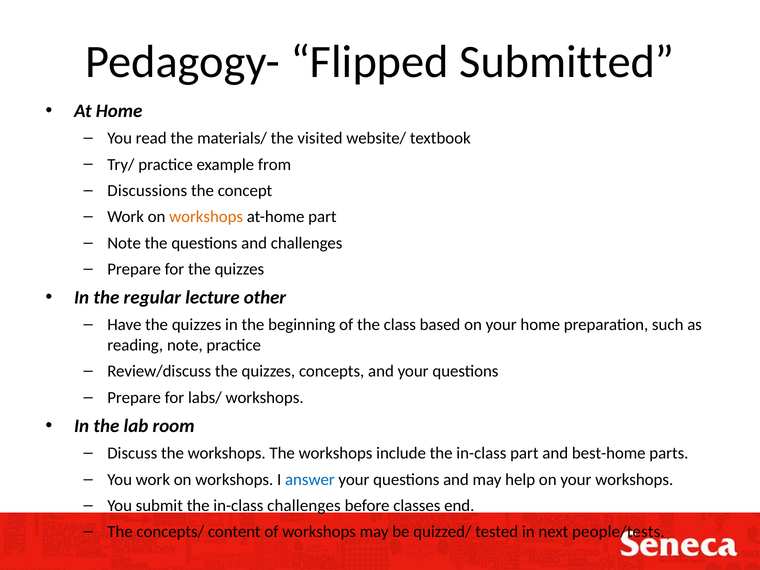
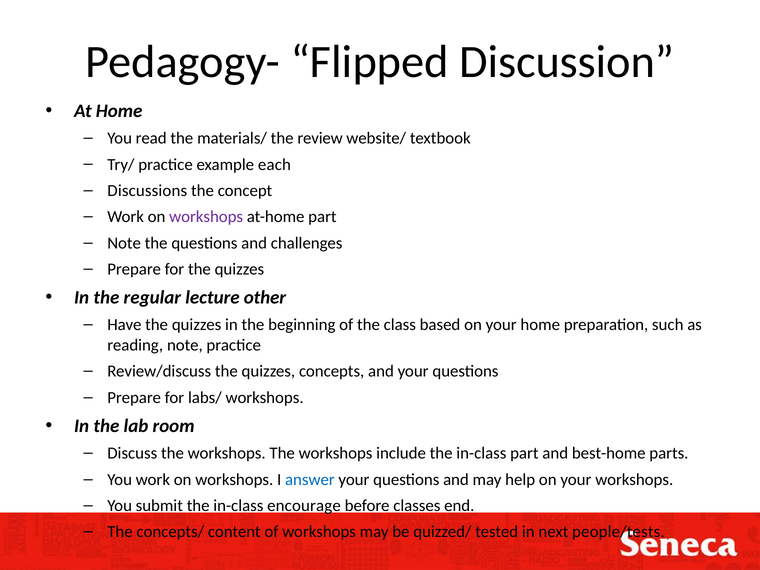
Submitted: Submitted -> Discussion (567, 62)
visited: visited -> review (320, 138)
from: from -> each (274, 164)
workshops colour: orange -> purple (206, 217)
in-class challenges: challenges -> encourage (304, 506)
